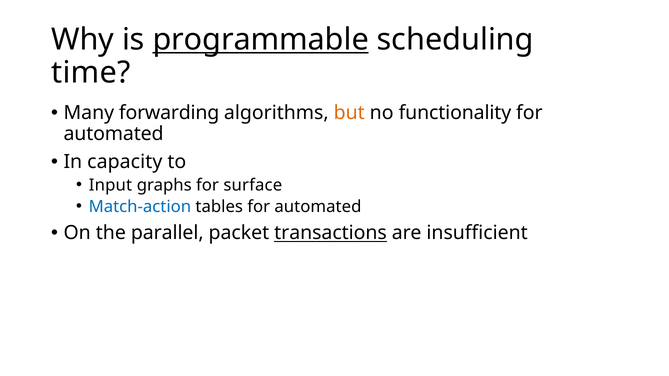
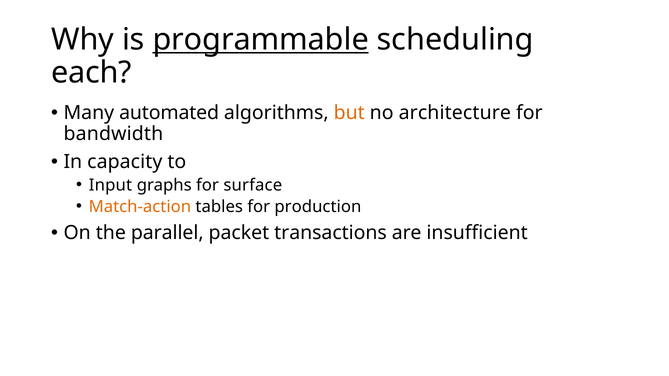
time: time -> each (91, 73)
forwarding: forwarding -> automated (169, 113)
functionality: functionality -> architecture (455, 113)
automated: automated -> bandwidth (113, 134)
Match-action colour: blue -> orange (140, 207)
tables for automated: automated -> production (318, 207)
transactions underline: present -> none (331, 233)
